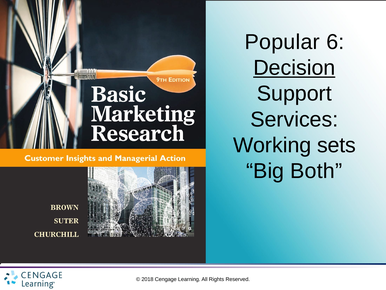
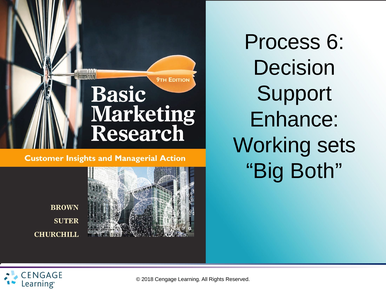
Popular: Popular -> Process (282, 42)
Decision underline: present -> none (294, 68)
Services: Services -> Enhance (294, 119)
